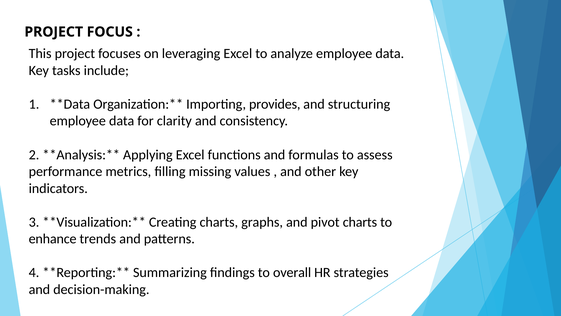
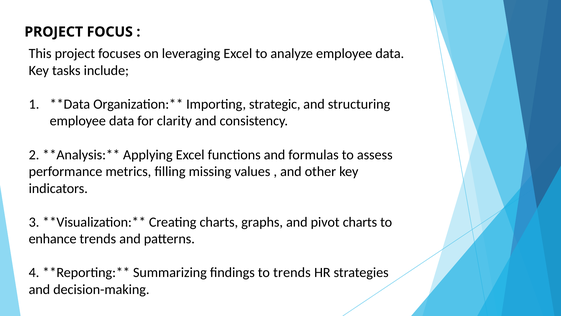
provides: provides -> strategic (275, 104)
to overall: overall -> trends (292, 272)
